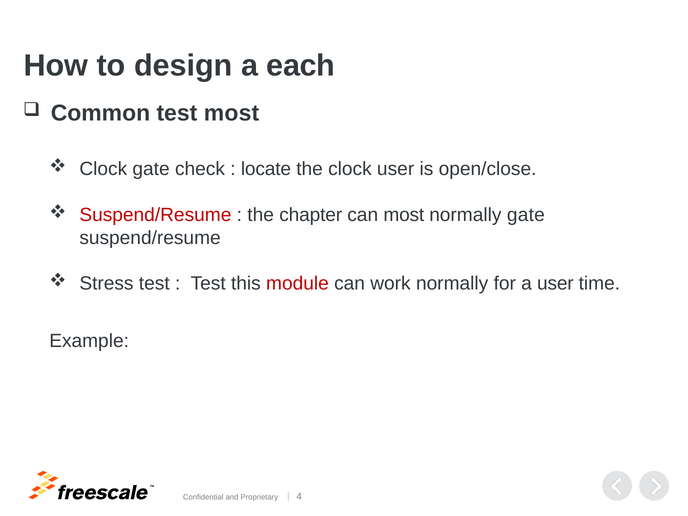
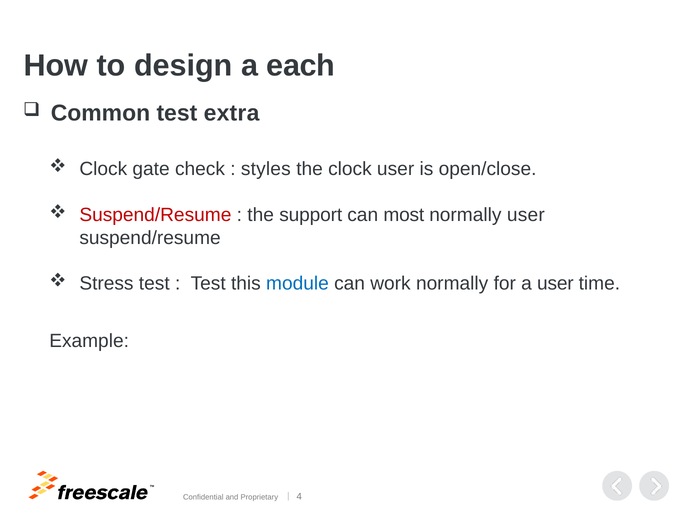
test most: most -> extra (232, 113)
locate: locate -> styles (266, 169)
chapter: chapter -> support (311, 215)
normally gate: gate -> user (526, 215)
module colour: red -> blue (297, 284)
